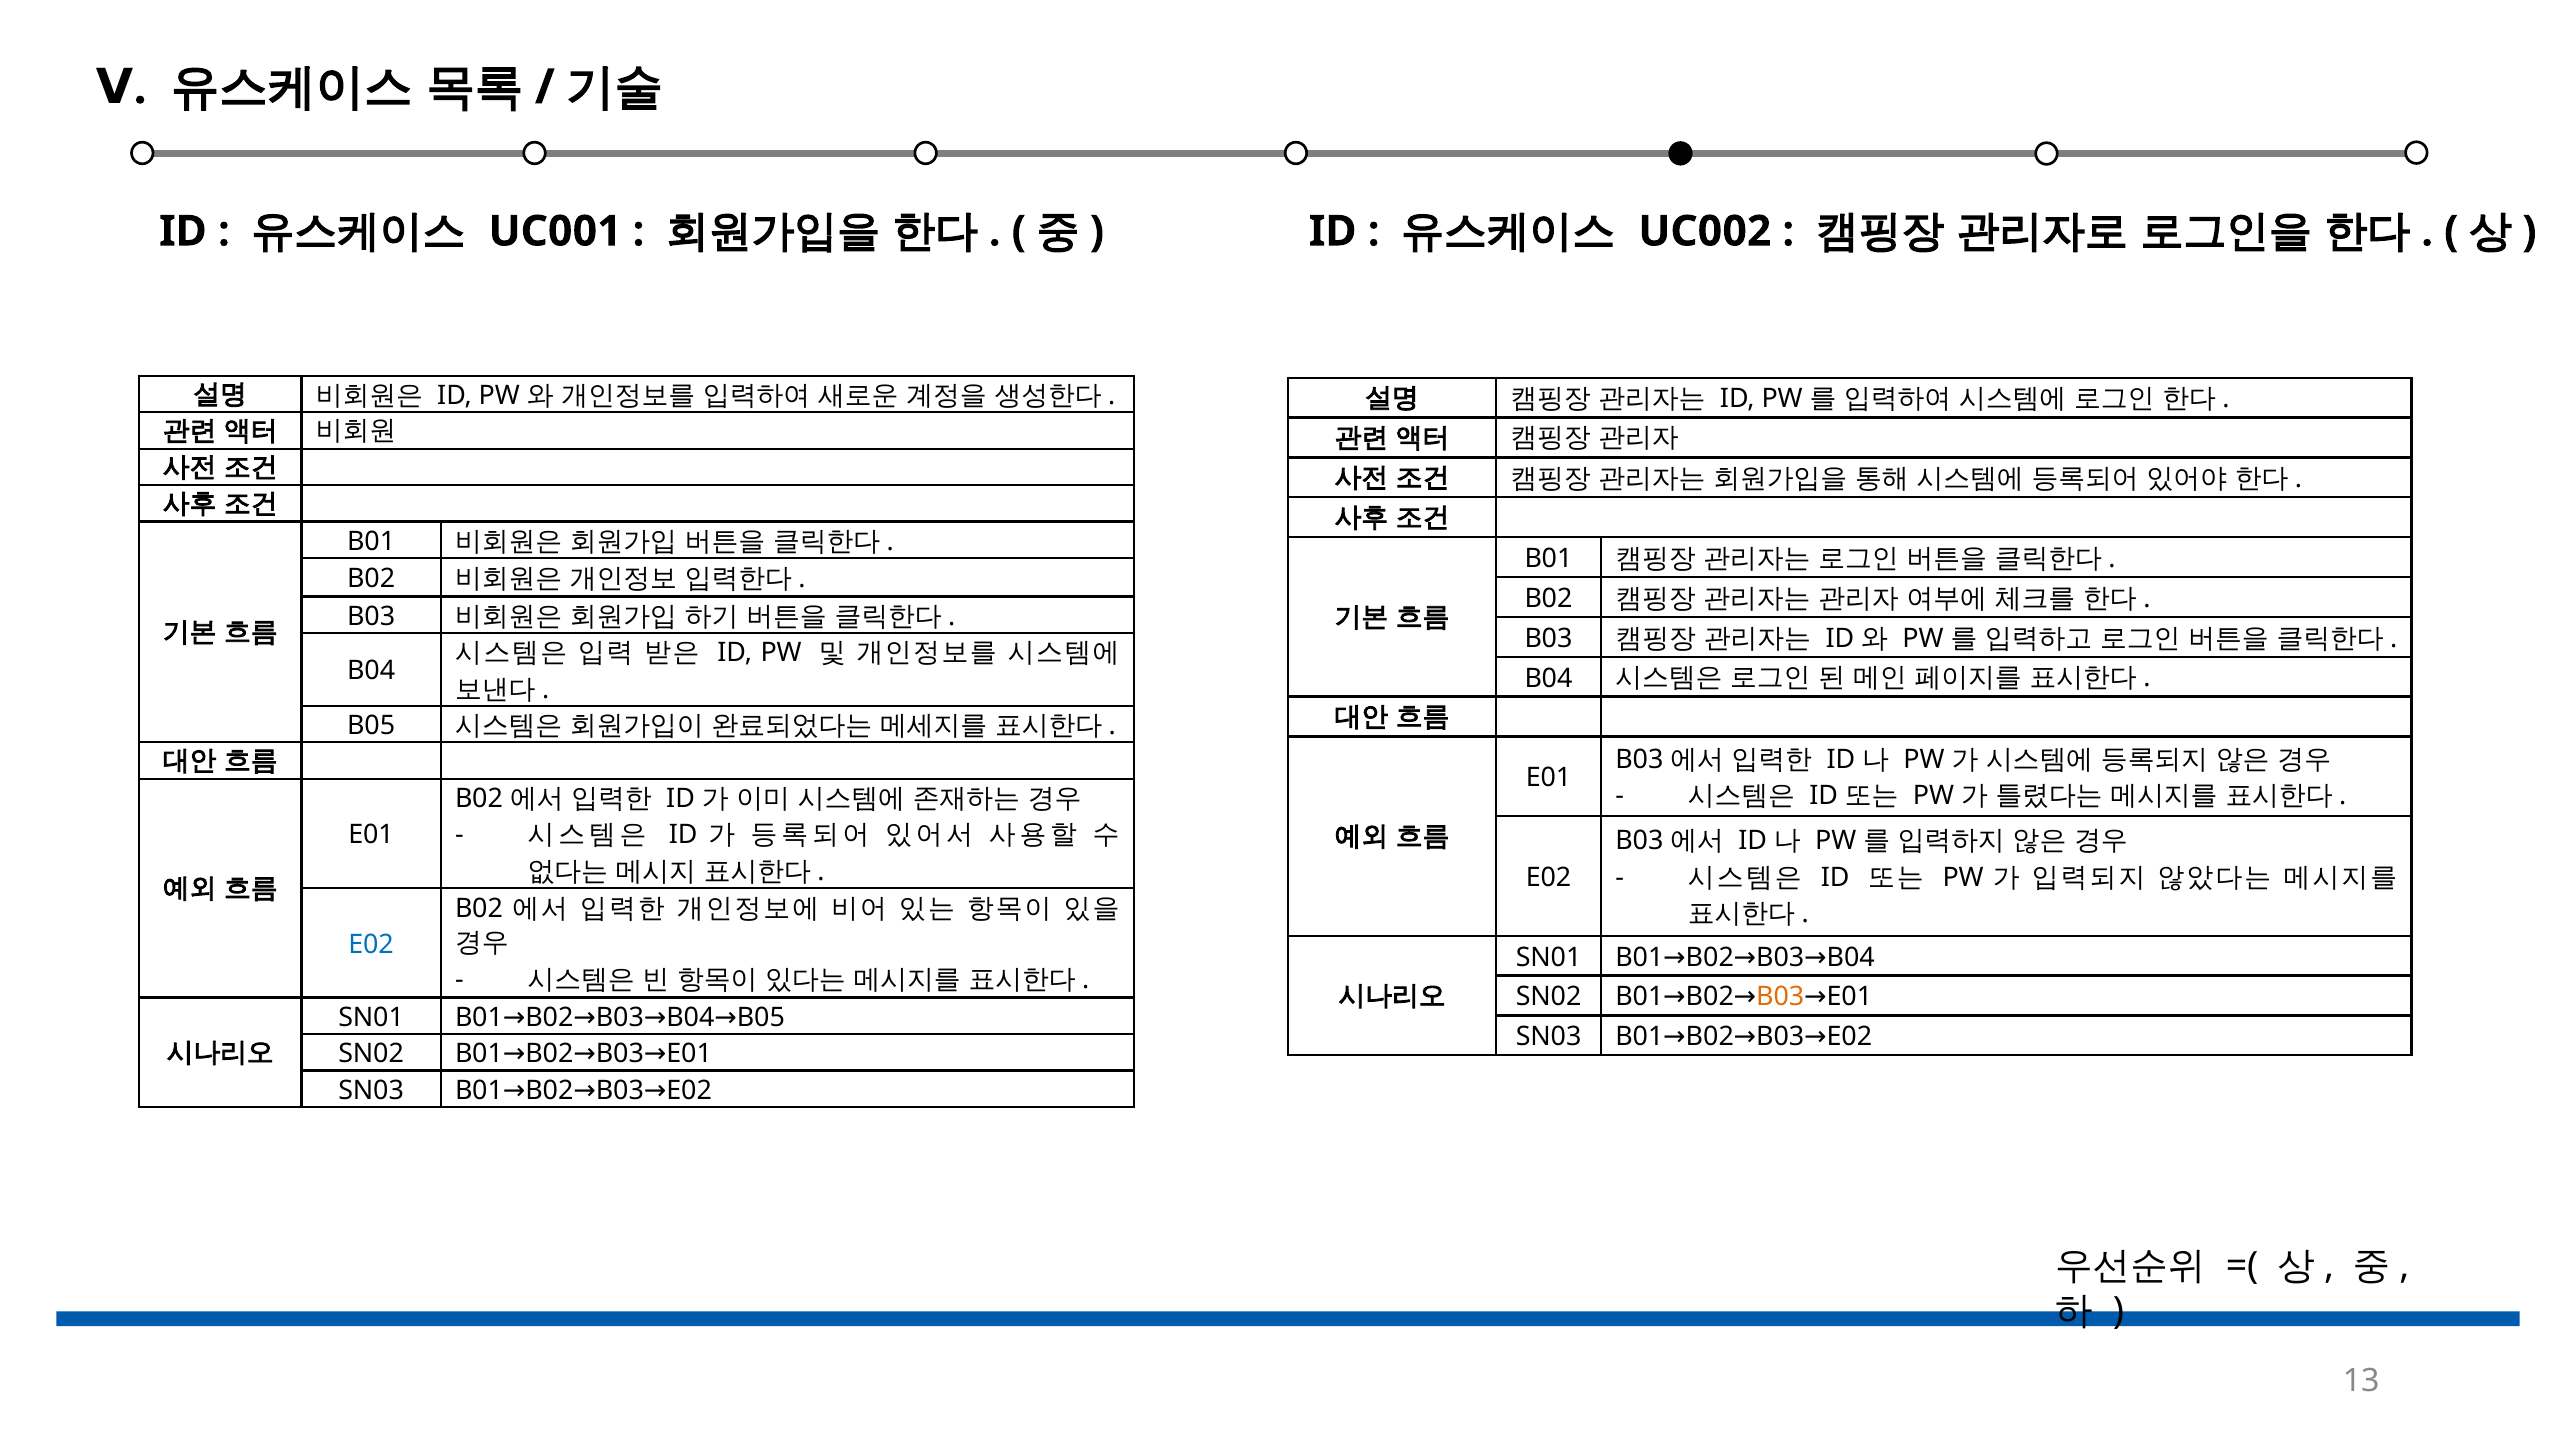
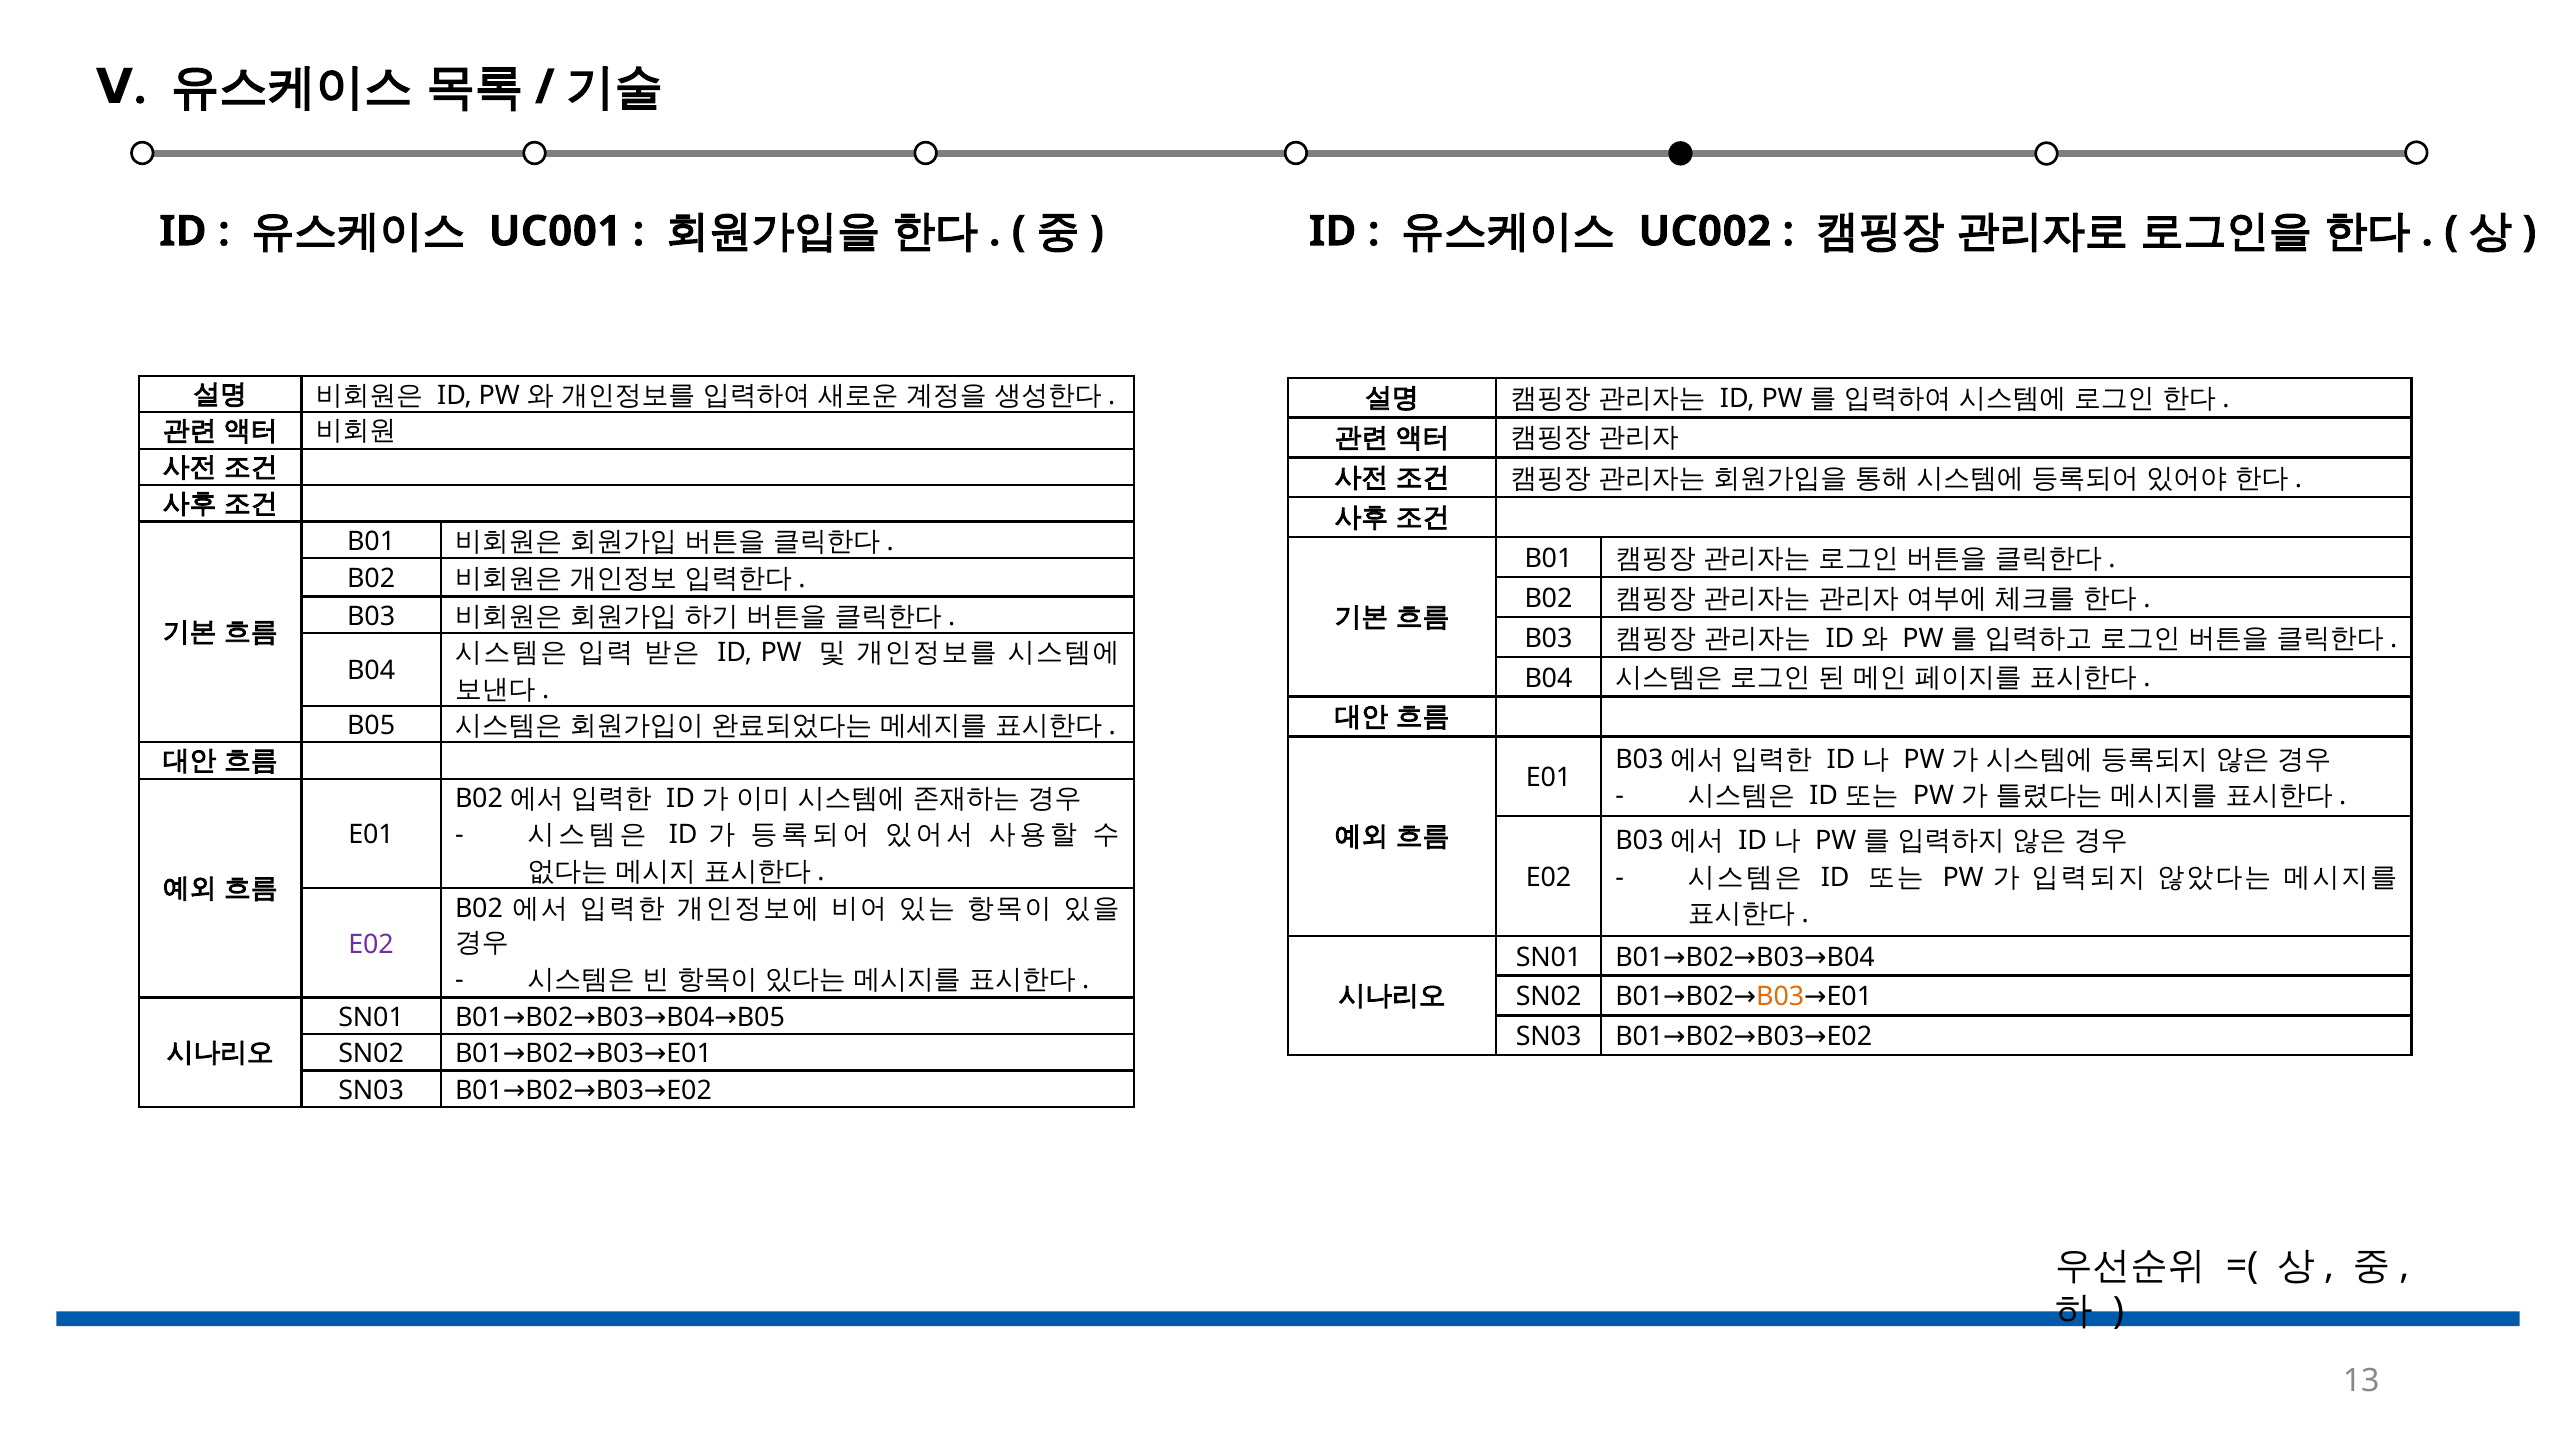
E02 colour: blue -> purple (371, 944)
